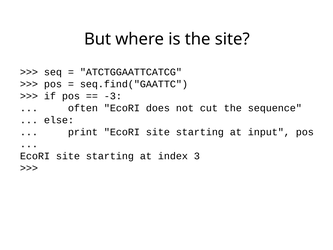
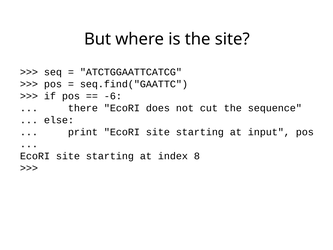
-3: -3 -> -6 (113, 96)
often: often -> there (83, 108)
3: 3 -> 8 (197, 156)
